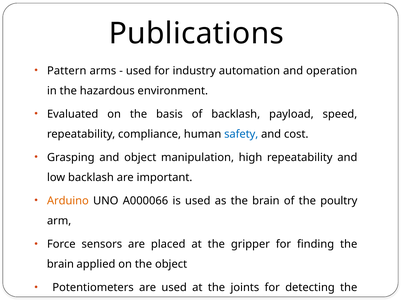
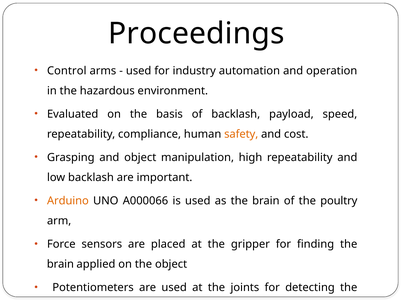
Publications: Publications -> Proceedings (196, 34)
Pattern: Pattern -> Control (67, 71)
safety colour: blue -> orange (241, 134)
